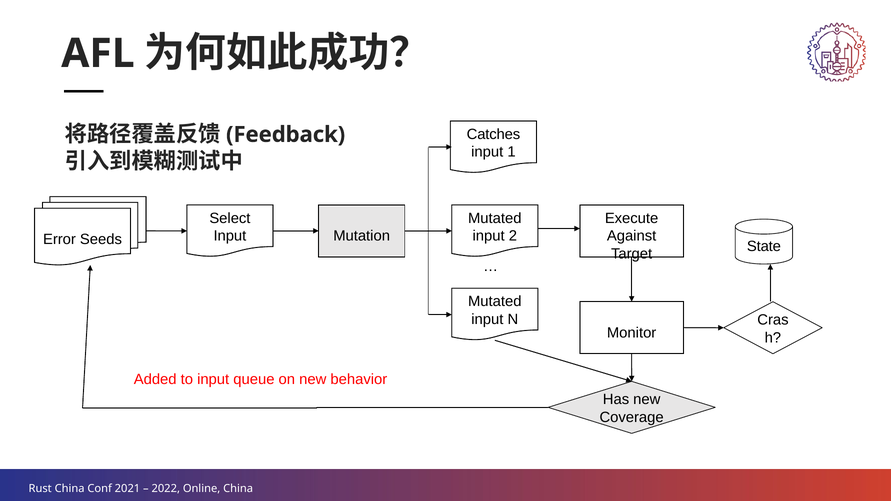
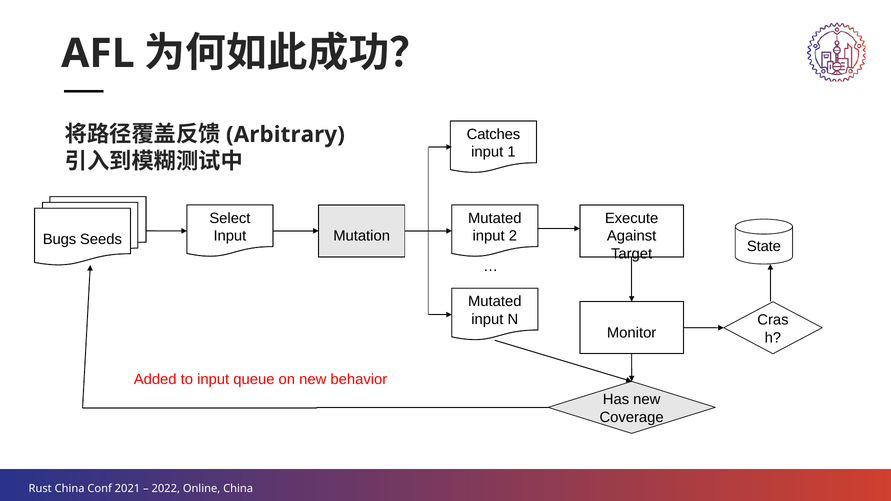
Feedback: Feedback -> Arbitrary (285, 135)
Error: Error -> Bugs (60, 239)
